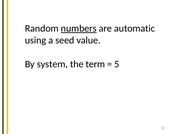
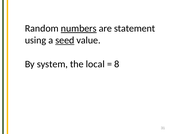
automatic: automatic -> statement (135, 28)
seed underline: none -> present (65, 40)
term: term -> local (95, 64)
5: 5 -> 8 (117, 64)
